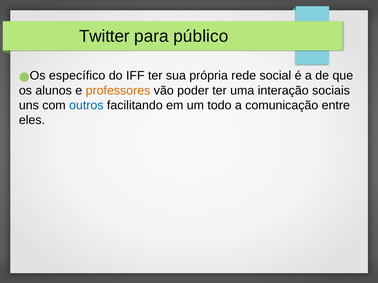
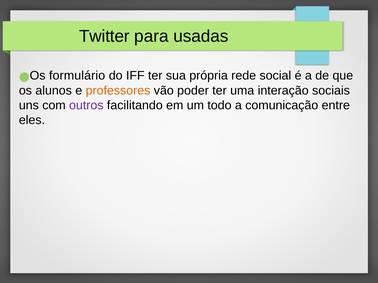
público: público -> usadas (201, 36)
específico: específico -> formulário (77, 76)
outros colour: blue -> purple (86, 105)
